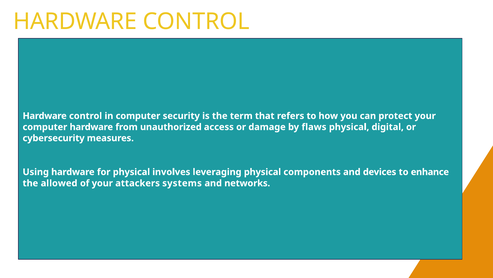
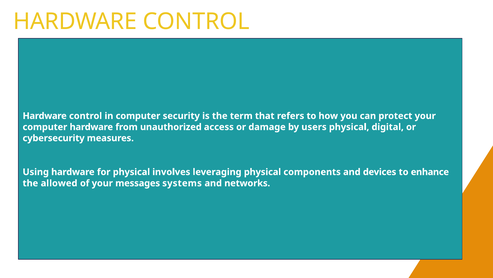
flaws: flaws -> users (314, 127)
attackers: attackers -> messages (138, 183)
